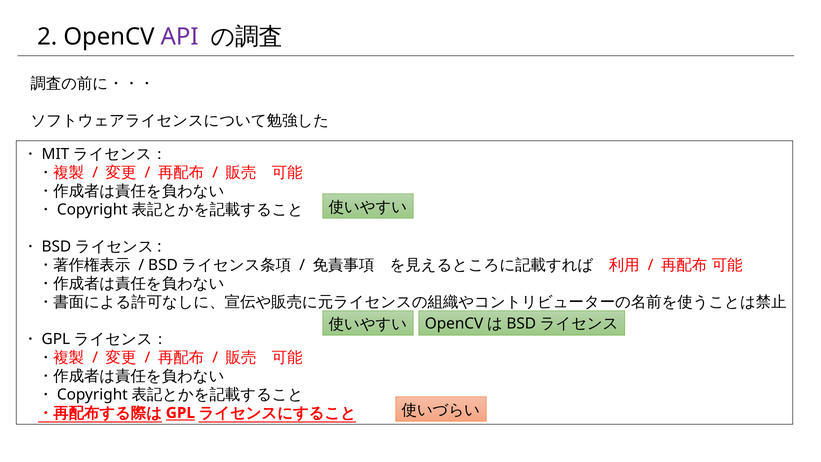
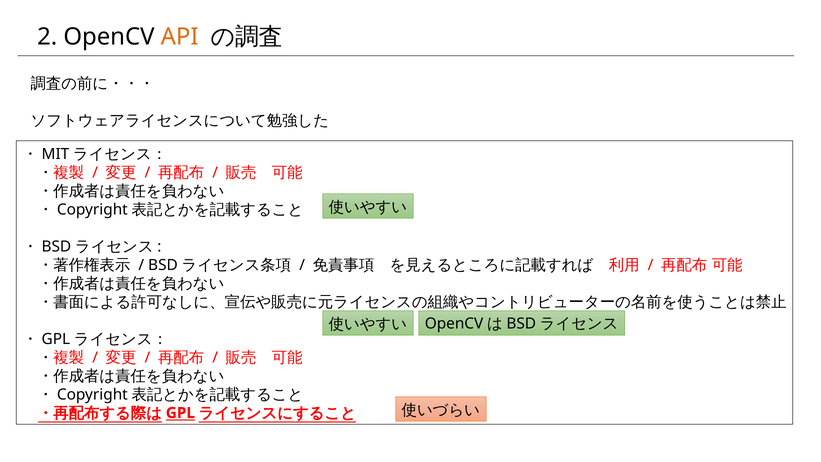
API colour: purple -> orange (180, 37)
